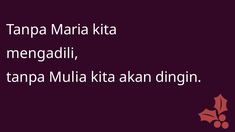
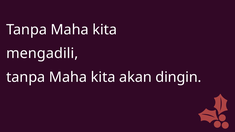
Maria: Maria -> Maha (70, 30)
Mulia: Mulia -> Maha (68, 77)
